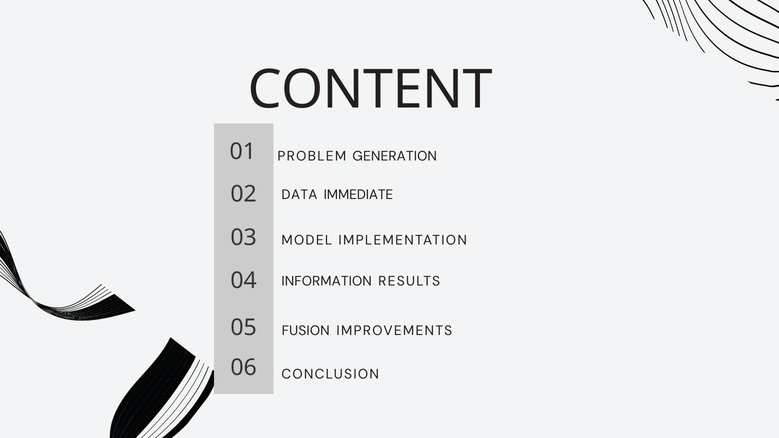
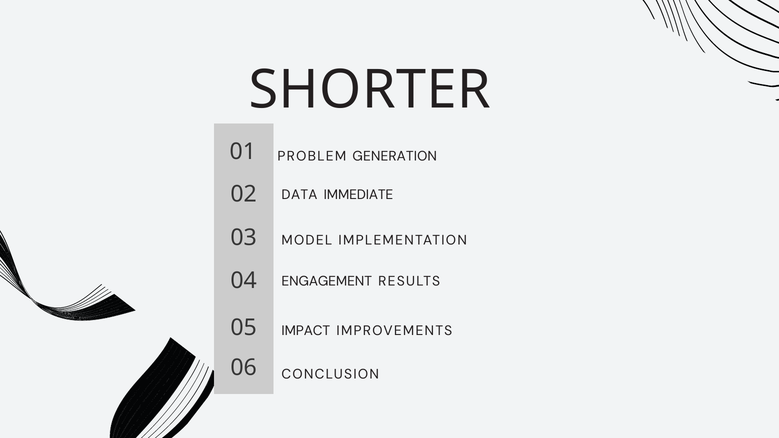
CONTENT: CONTENT -> SHORTER (370, 90)
INFORMATION: INFORMATION -> ENGAGEMENT (327, 282)
FUSION: FUSION -> IMPACT (306, 331)
